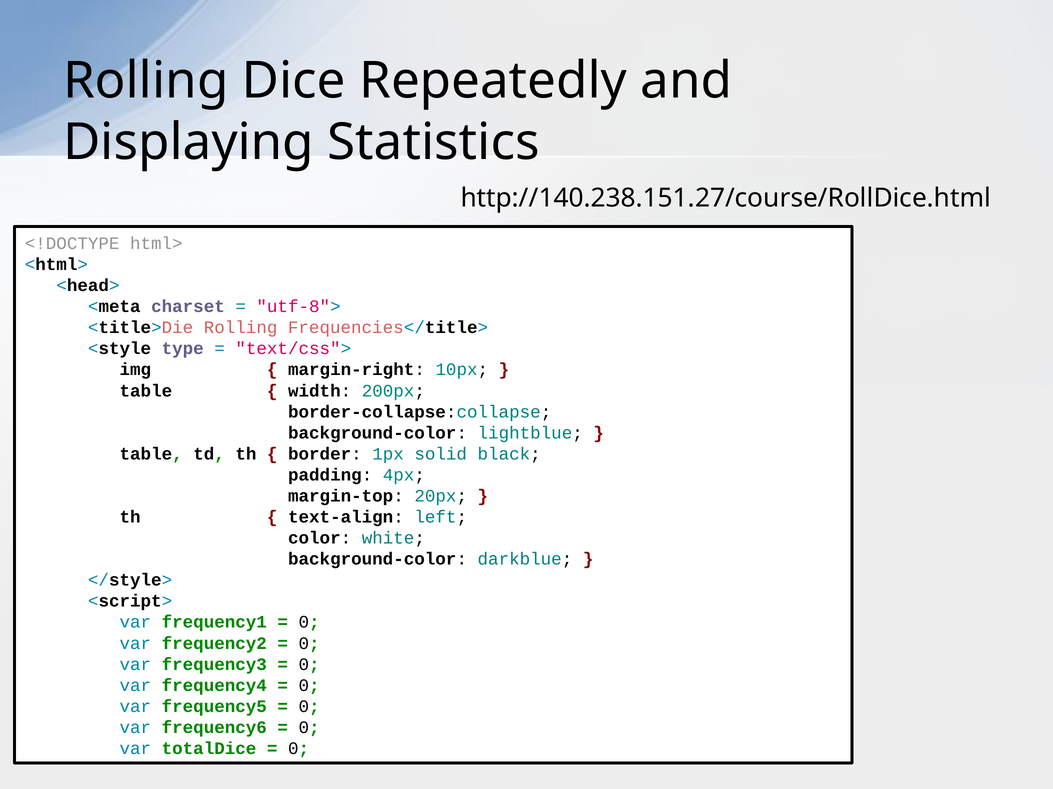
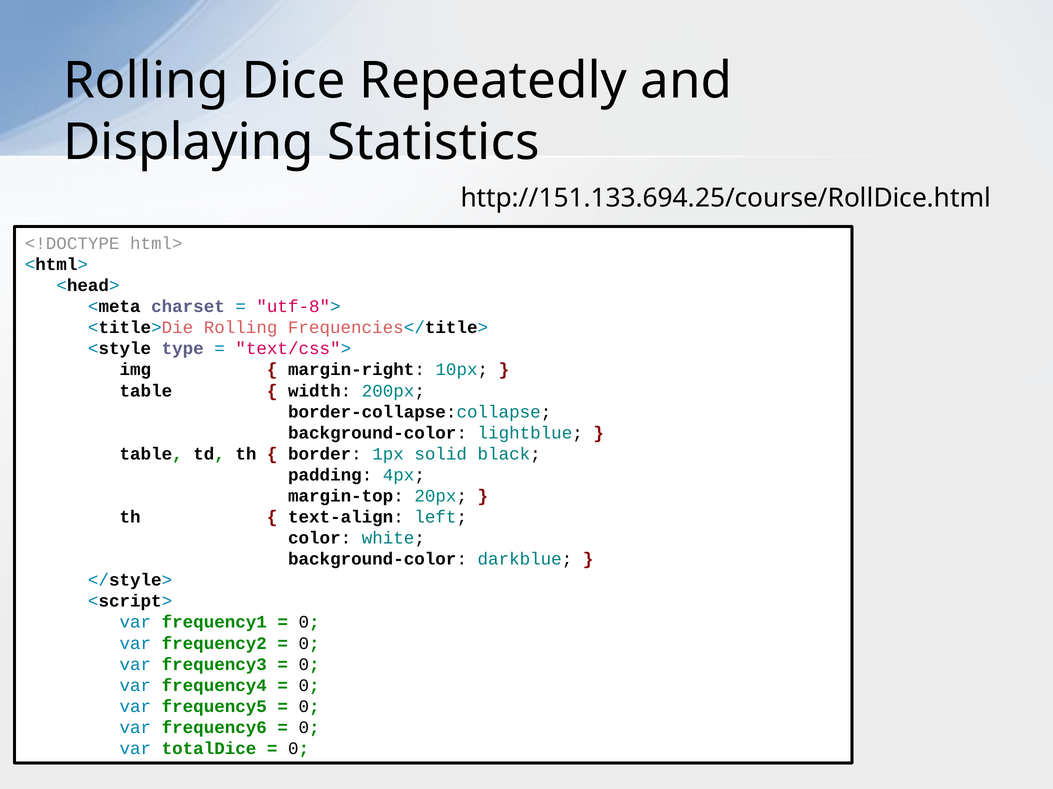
http://140.238.151.27/course/RollDice.html: http://140.238.151.27/course/RollDice.html -> http://151.133.694.25/course/RollDice.html (726, 198)
